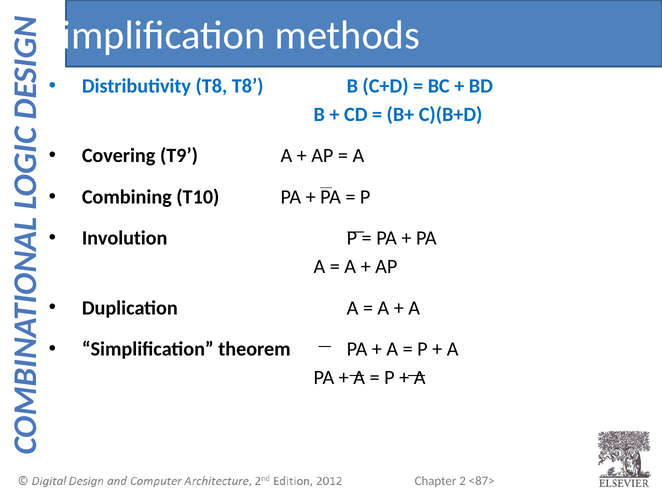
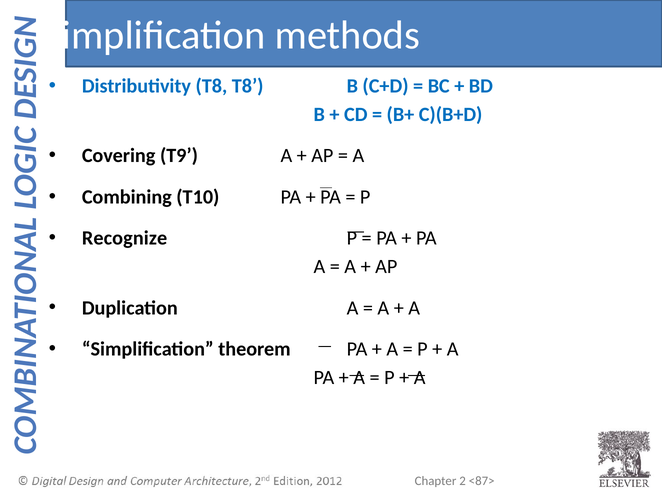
Involution: Involution -> Recognize (125, 238)
